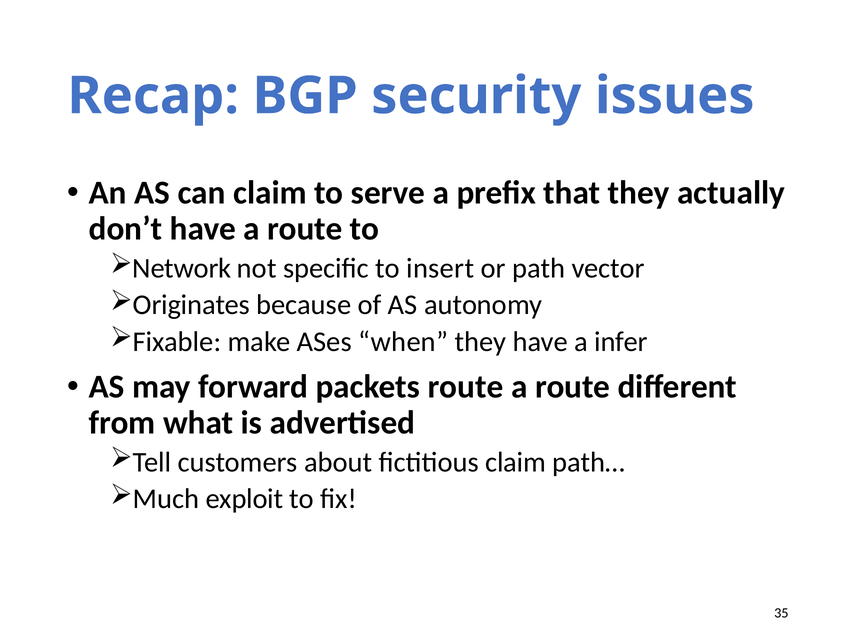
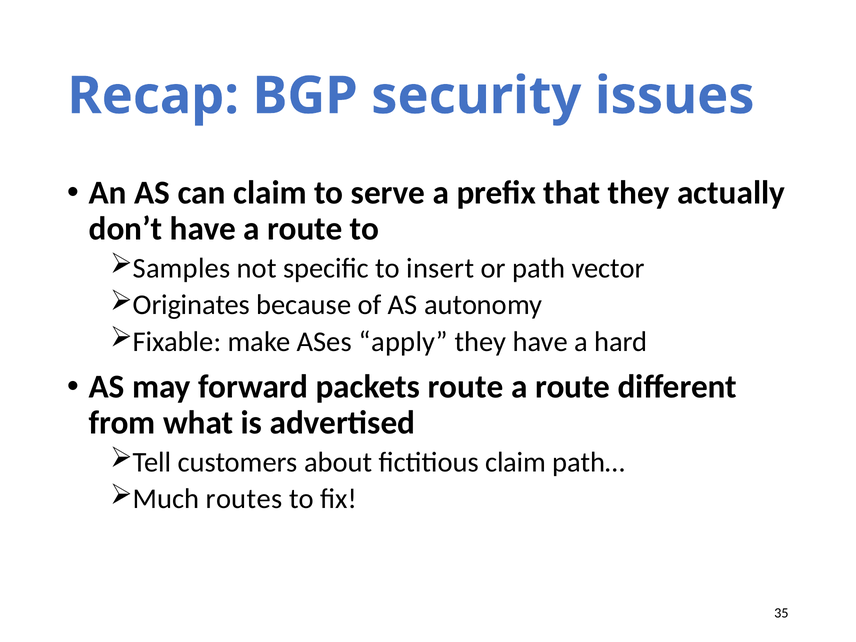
Network: Network -> Samples (182, 268)
when: when -> apply (403, 342)
infer: infer -> hard (621, 342)
exploit: exploit -> routes (244, 499)
